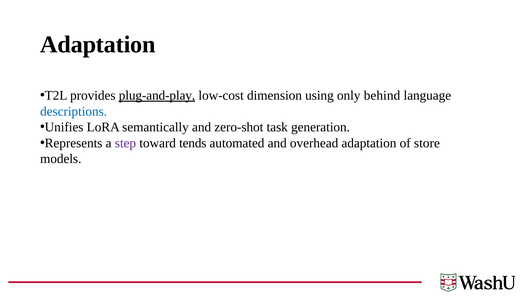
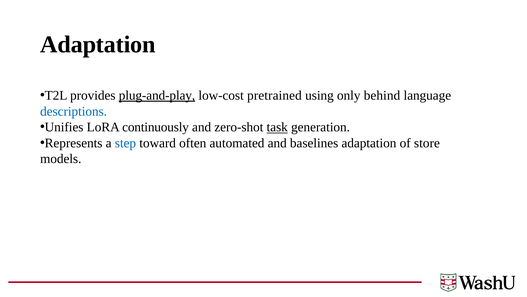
dimension: dimension -> pretrained (274, 95)
semantically: semantically -> continuously (156, 127)
task underline: none -> present (277, 127)
step colour: purple -> blue (125, 143)
tends: tends -> often (193, 143)
overhead: overhead -> baselines (314, 143)
